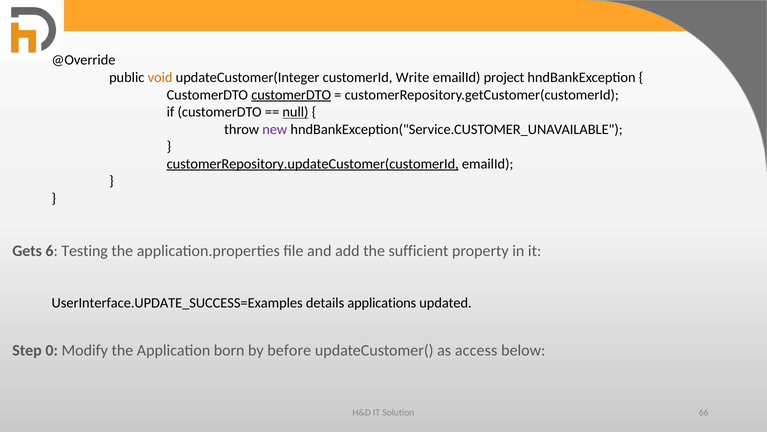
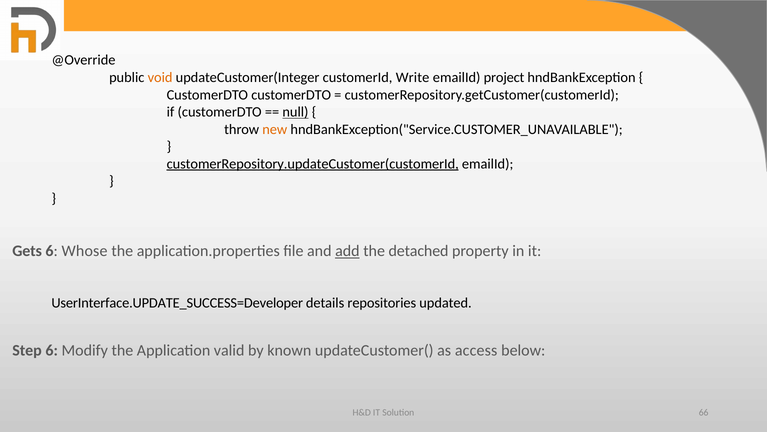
customerDTO underline: present -> none (291, 95)
new colour: purple -> orange (275, 129)
Testing: Testing -> Whose (85, 251)
add underline: none -> present (347, 251)
sufficient: sufficient -> detached (419, 251)
UserInterface.UPDATE_SUCCESS=Examples: UserInterface.UPDATE_SUCCESS=Examples -> UserInterface.UPDATE_SUCCESS=Developer (177, 303)
applications: applications -> repositories (382, 303)
Step 0: 0 -> 6 (52, 350)
born: born -> valid (229, 350)
before: before -> known (289, 350)
